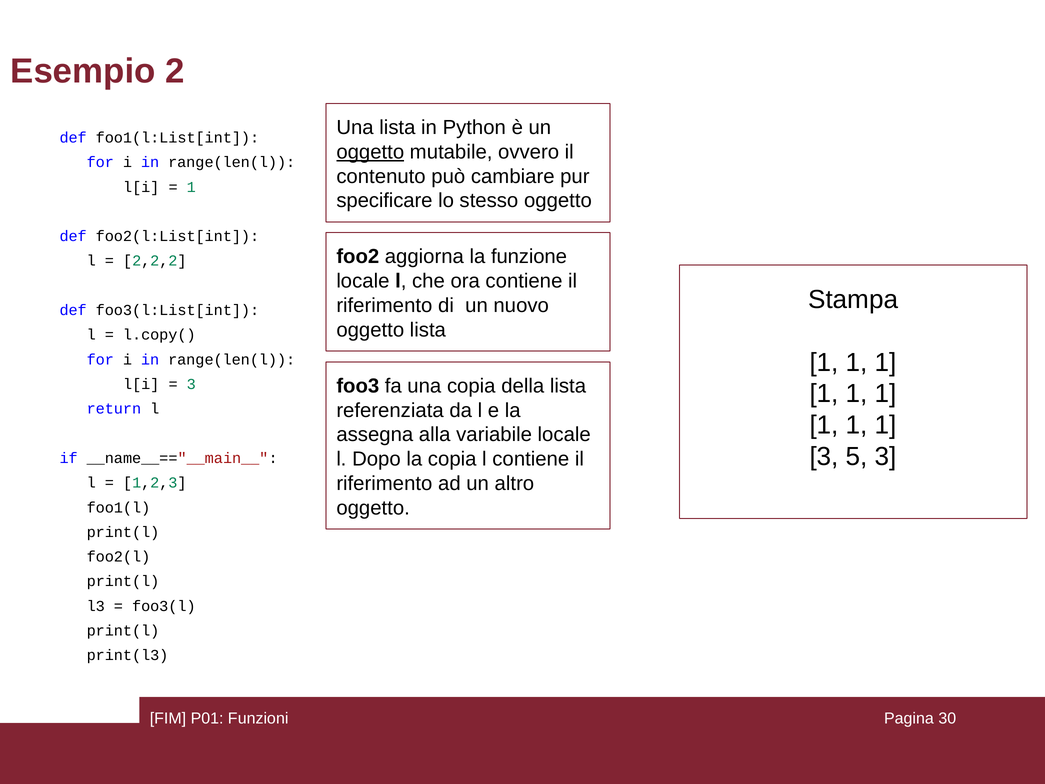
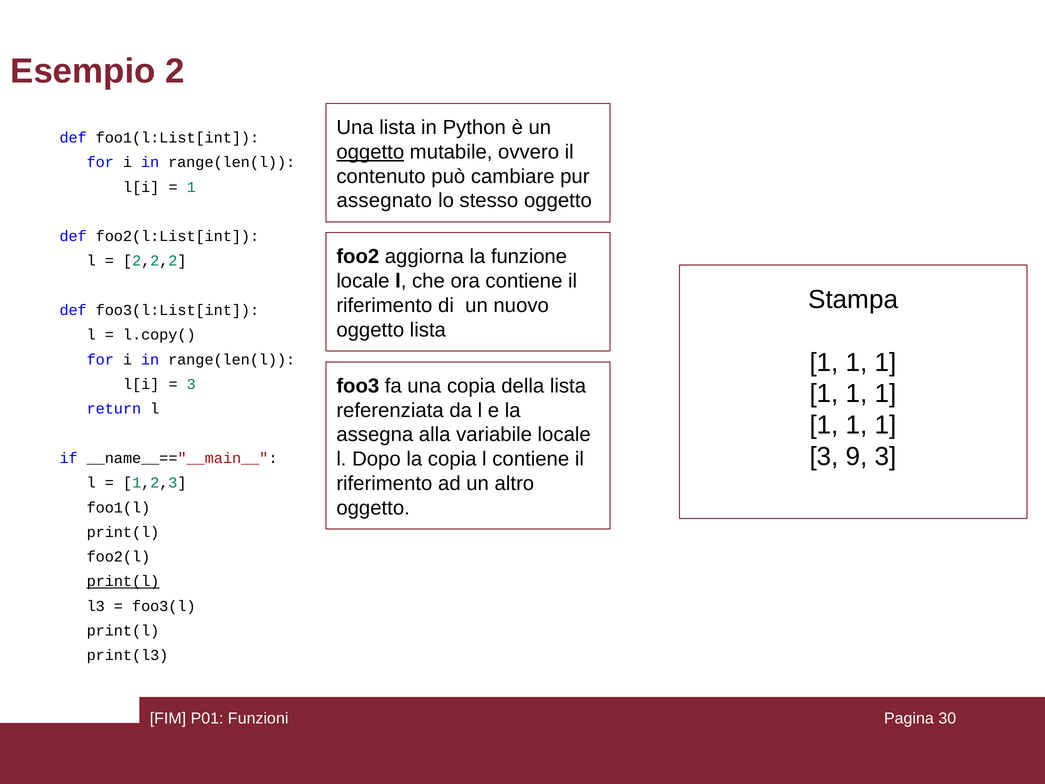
specificare: specificare -> assegnato (384, 201)
5: 5 -> 9 (857, 456)
print(l underline: none -> present (123, 581)
